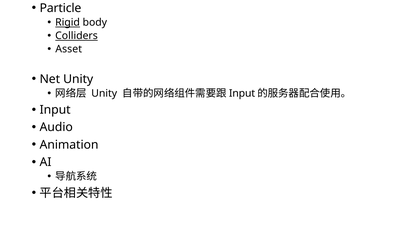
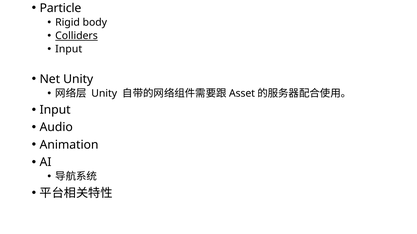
Rigid underline: present -> none (68, 22)
Asset: Asset -> Input (69, 49)
Input: Input -> Asset (242, 94)
